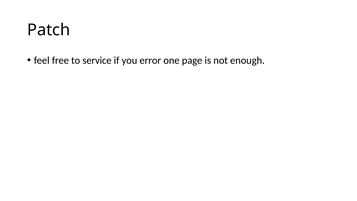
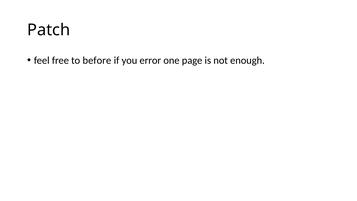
service: service -> before (97, 60)
